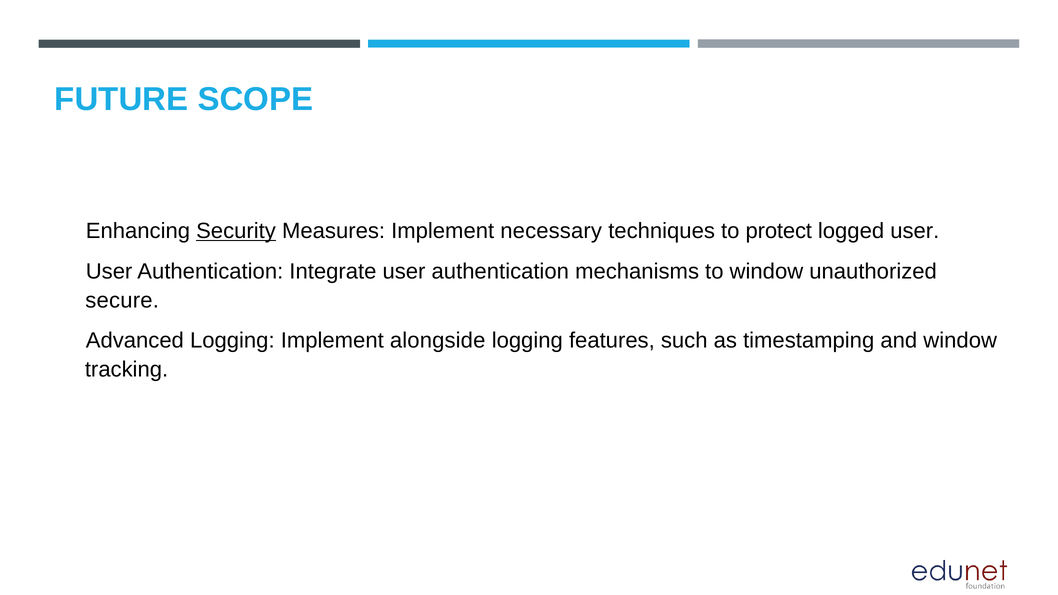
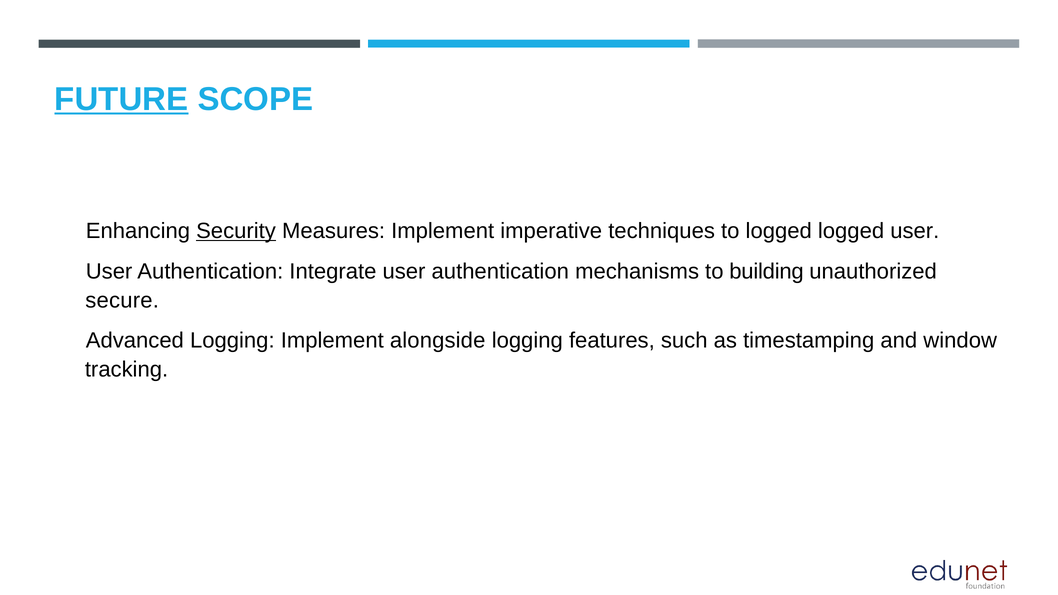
FUTURE underline: none -> present (121, 99)
necessary: necessary -> imperative (551, 231)
to protect: protect -> logged (779, 231)
to window: window -> building (767, 271)
